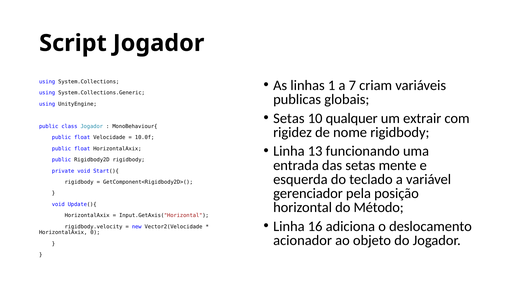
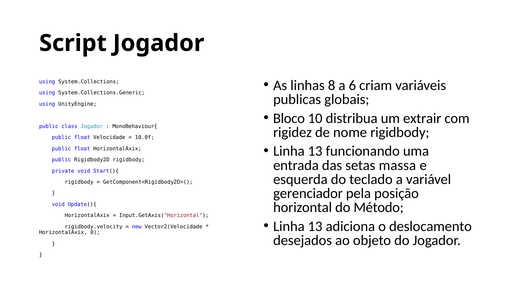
1: 1 -> 8 (332, 85)
7: 7 -> 6 (352, 85)
Setas: Setas -> Bloco (289, 118)
qualquer: qualquer -> distribua (352, 118)
mente: mente -> massa (397, 165)
16: 16 -> 13 (315, 226)
acionador: acionador -> desejados (303, 240)
